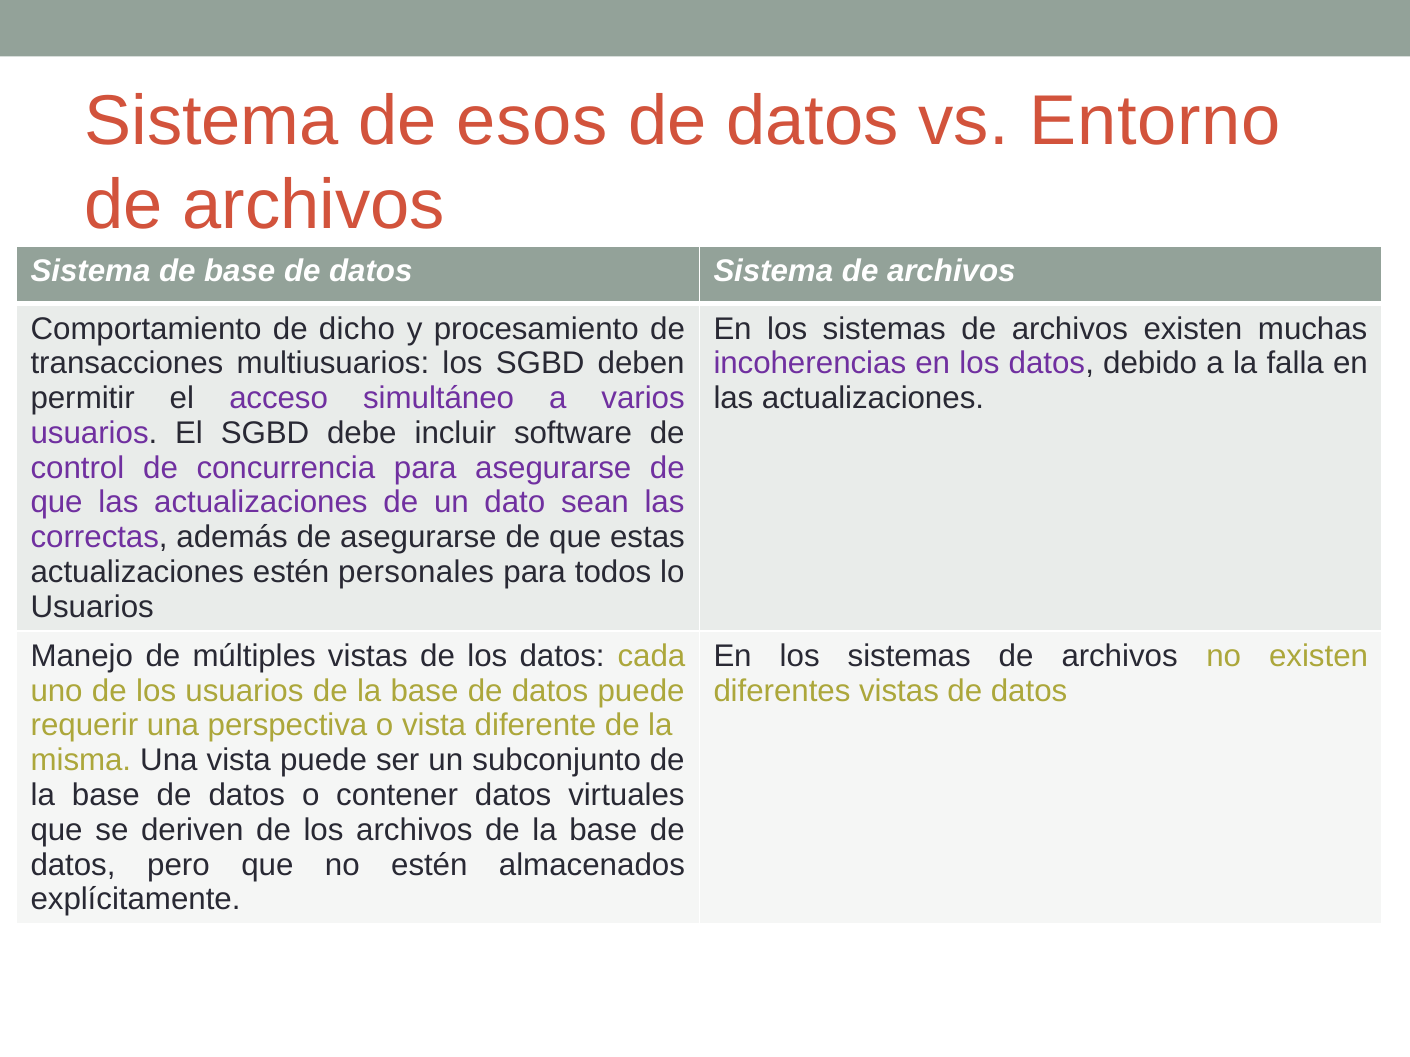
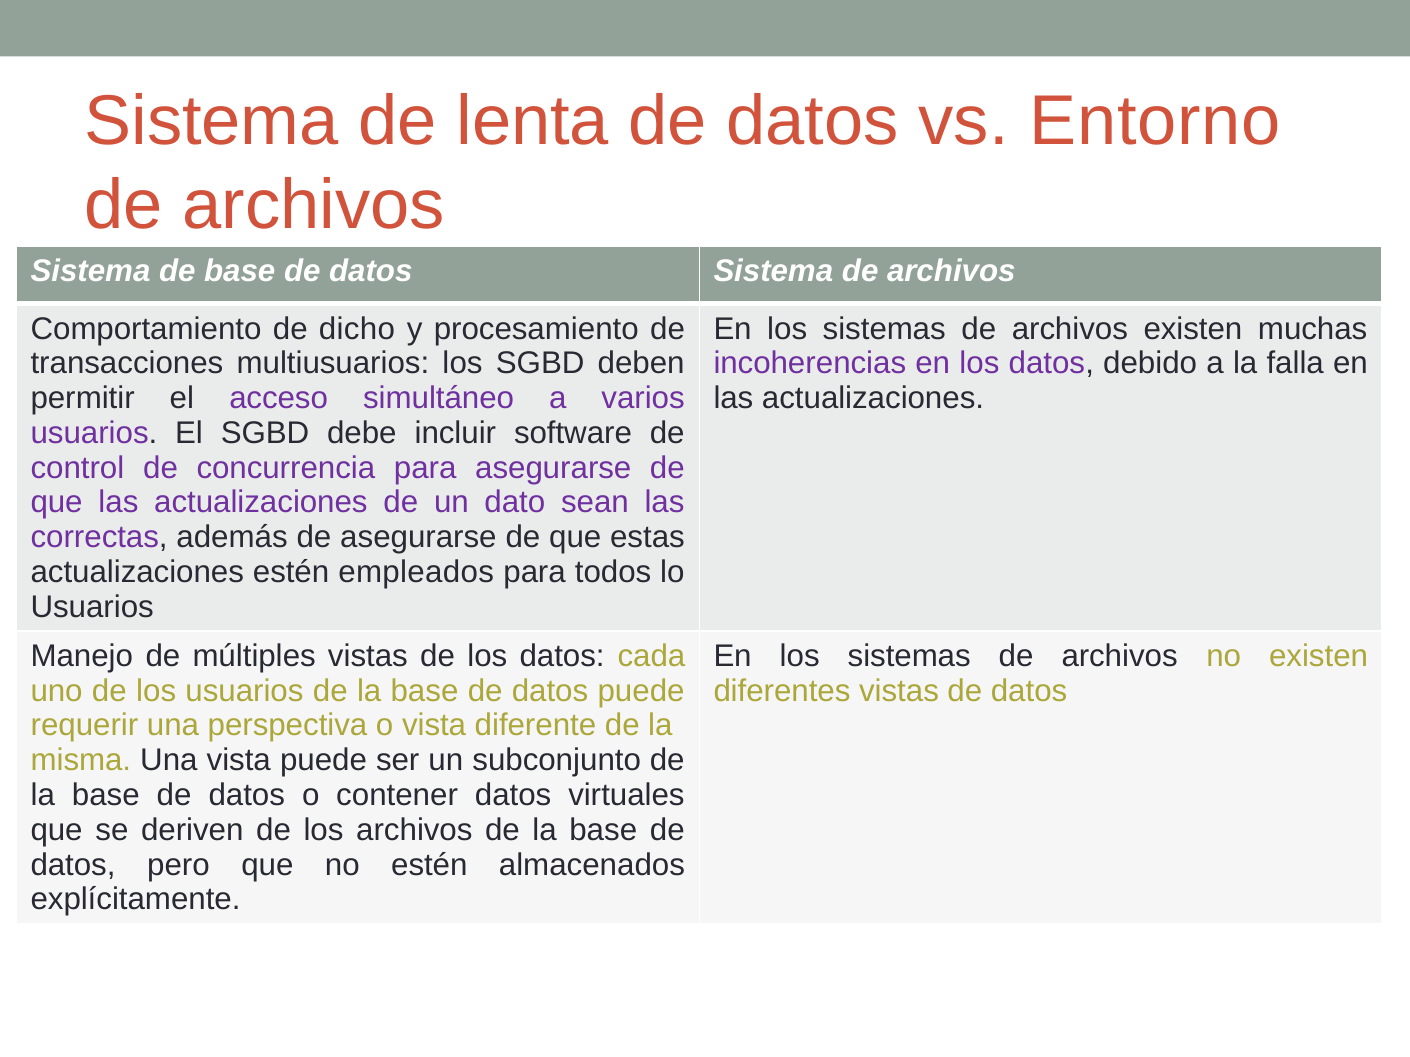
esos: esos -> lenta (533, 121)
personales: personales -> empleados (416, 572)
